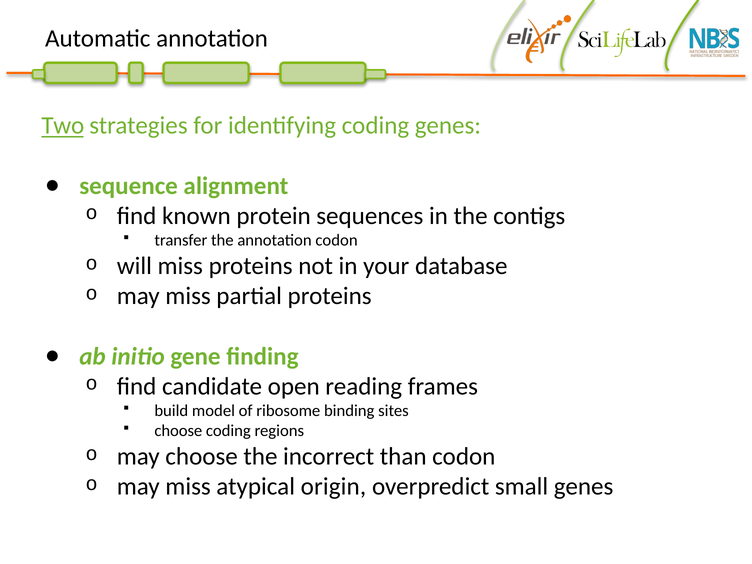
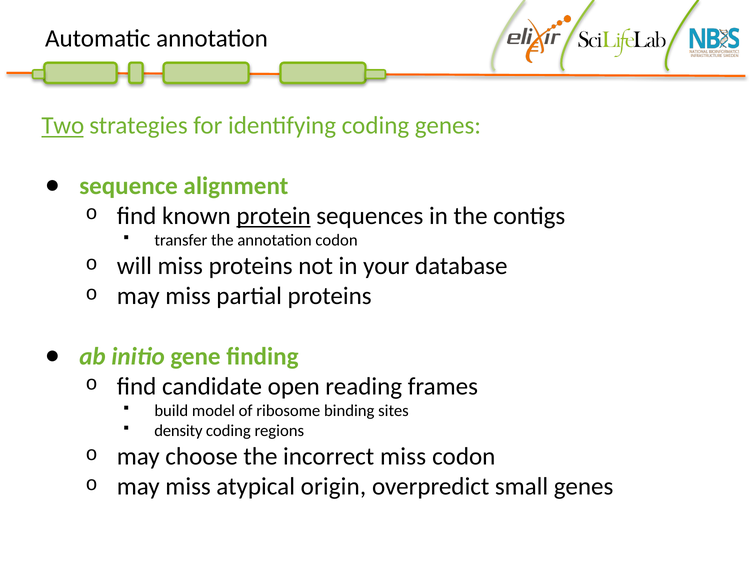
protein underline: none -> present (274, 216)
choose: choose -> density (178, 431)
incorrect than: than -> miss (403, 457)
